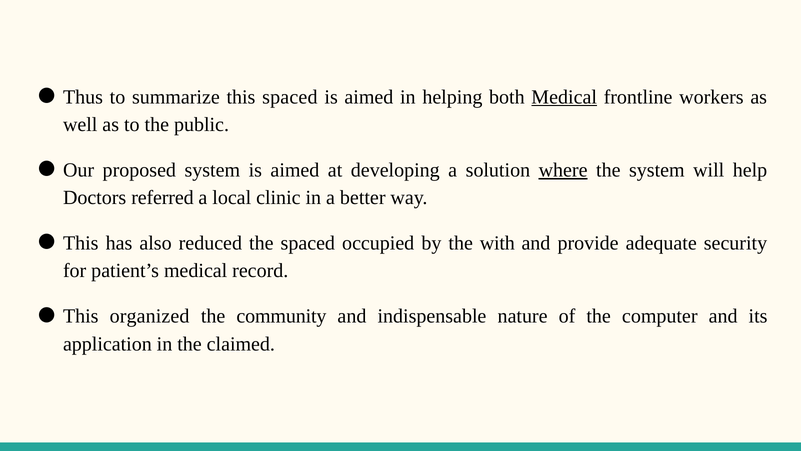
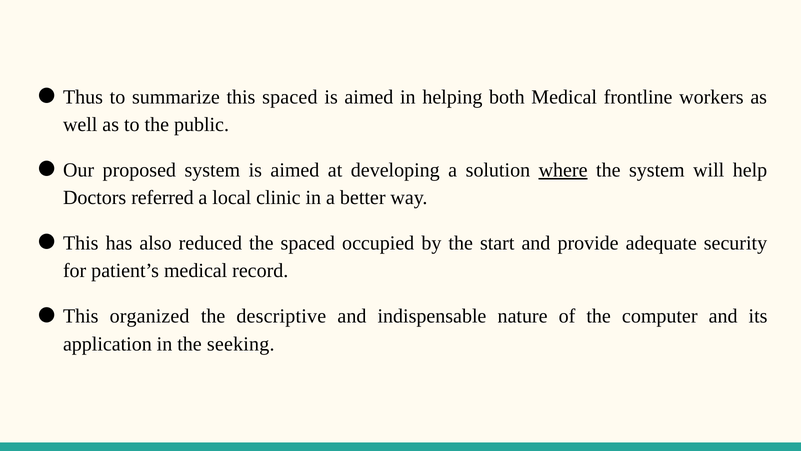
Medical underline: present -> none (564, 97)
with: with -> start (497, 243)
community: community -> descriptive (281, 316)
claimed: claimed -> seeking (241, 344)
